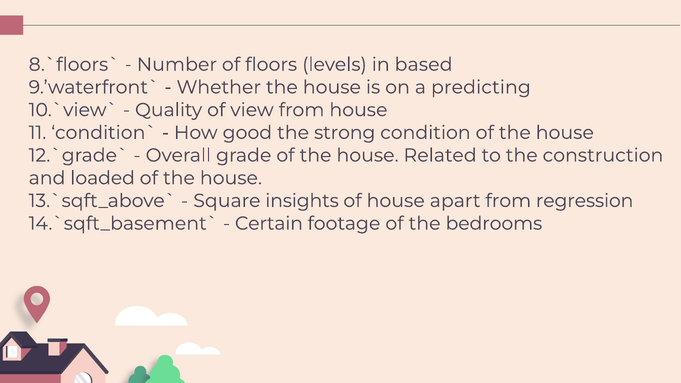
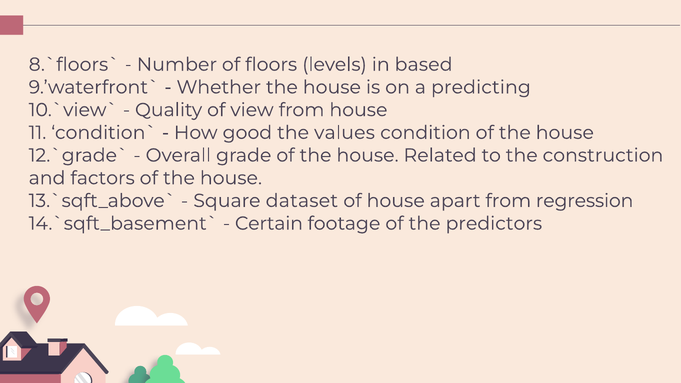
strong: strong -> values (345, 133)
loaded: loaded -> factors (103, 178)
insights: insights -> dataset (302, 201)
bedrooms: bedrooms -> predictors (494, 223)
